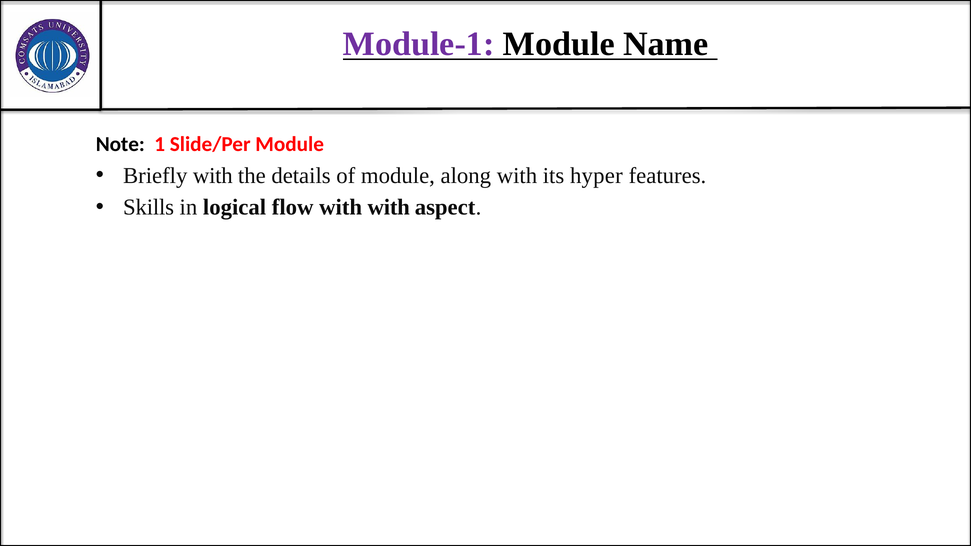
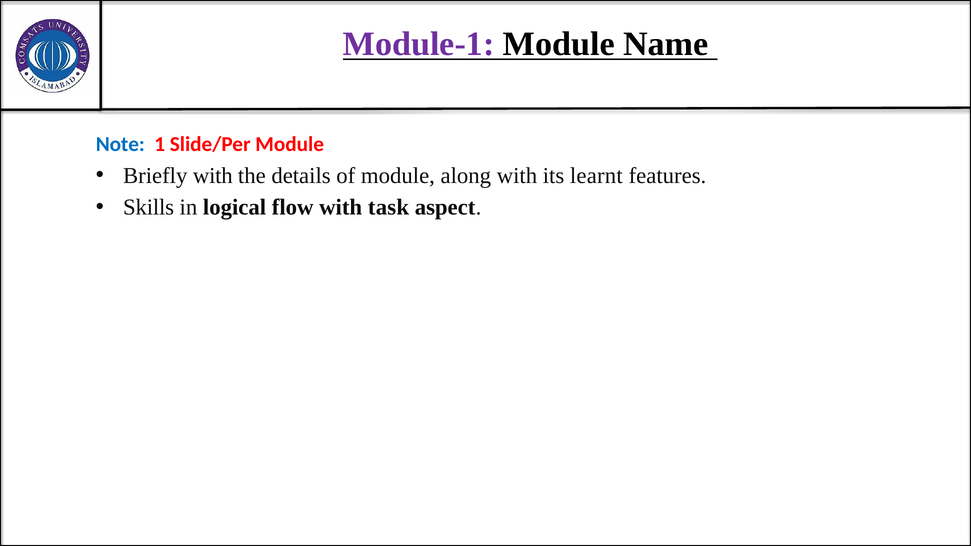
Note colour: black -> blue (120, 145)
hyper: hyper -> learnt (596, 176)
with with: with -> task (389, 207)
